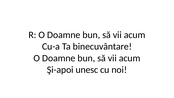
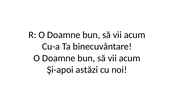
unesc: unesc -> astăzi (87, 70)
